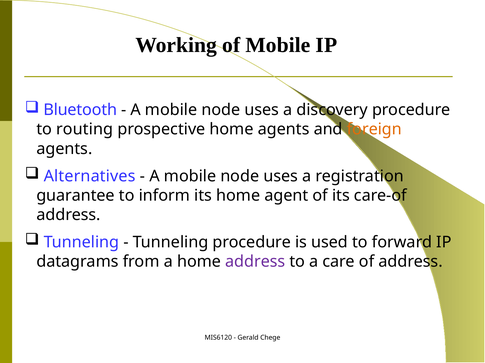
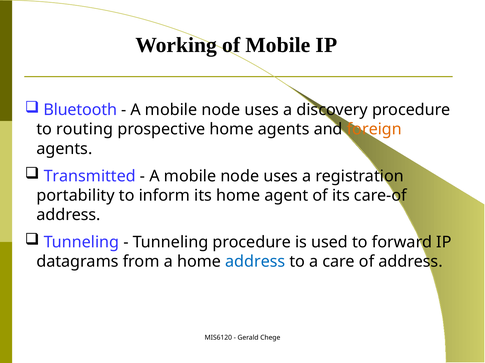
Alternatives: Alternatives -> Transmitted (90, 176)
guarantee: guarantee -> portability (76, 196)
address colour: purple -> blue (255, 262)
